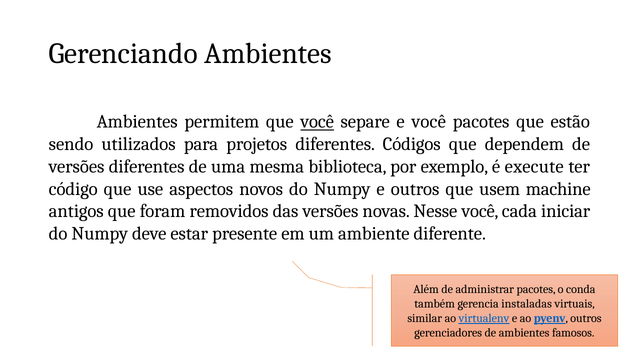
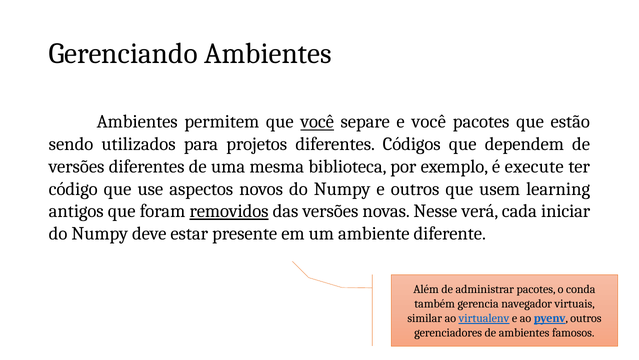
machine: machine -> learning (558, 189)
removidos underline: none -> present (229, 211)
Nesse você: você -> verá (480, 211)
instaladas: instaladas -> navegador (527, 304)
